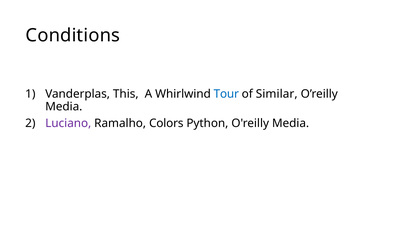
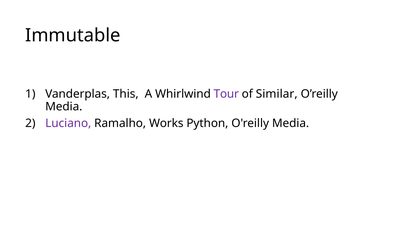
Conditions: Conditions -> Immutable (73, 35)
Tour colour: blue -> purple (226, 94)
Colors: Colors -> Works (166, 123)
